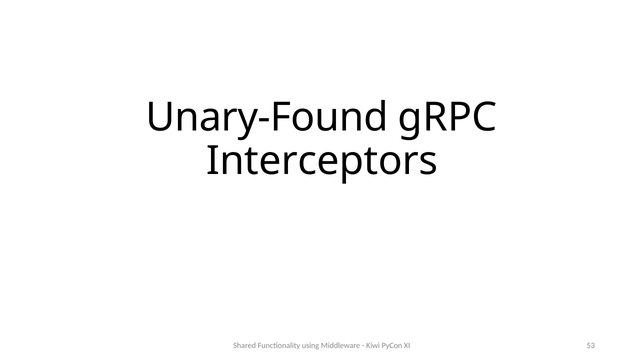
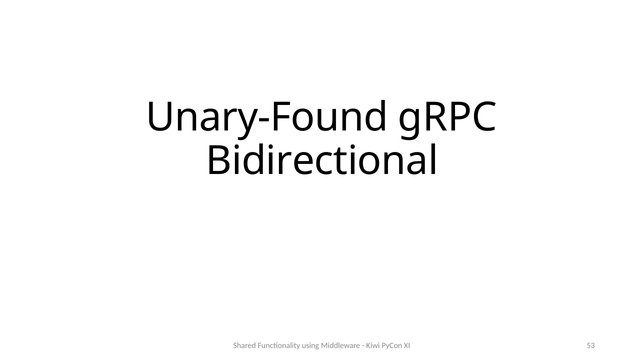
Interceptors: Interceptors -> Bidirectional (322, 161)
